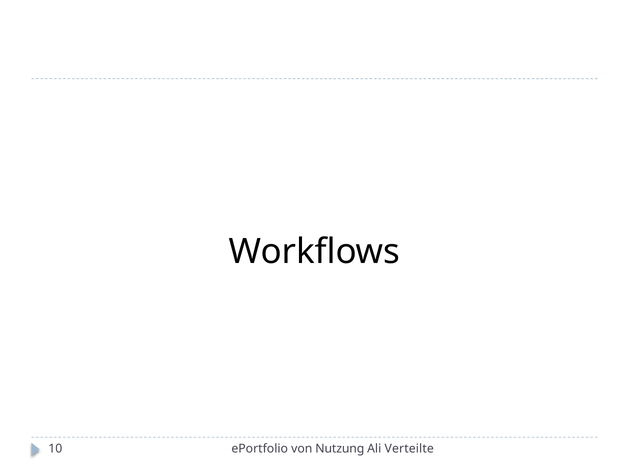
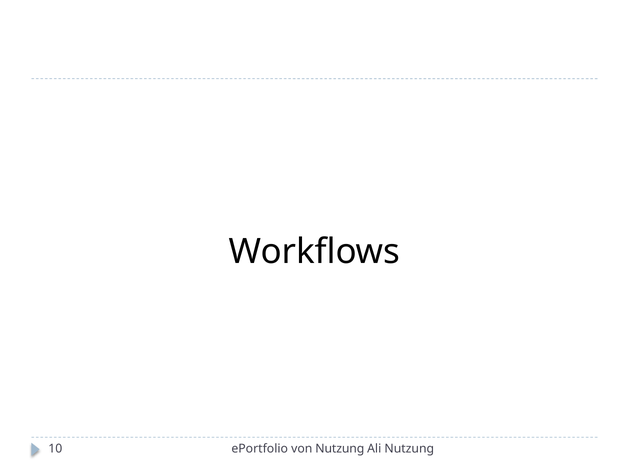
Ali Verteilte: Verteilte -> Nutzung (409, 449)
